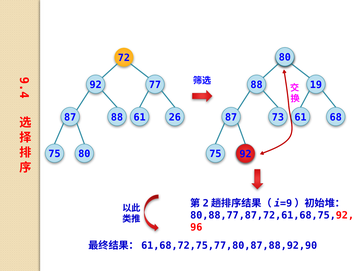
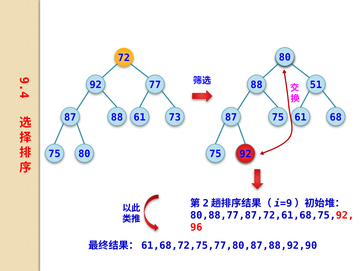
19: 19 -> 51 (316, 85)
26: 26 -> 73 (175, 117)
87 73: 73 -> 75 (278, 117)
